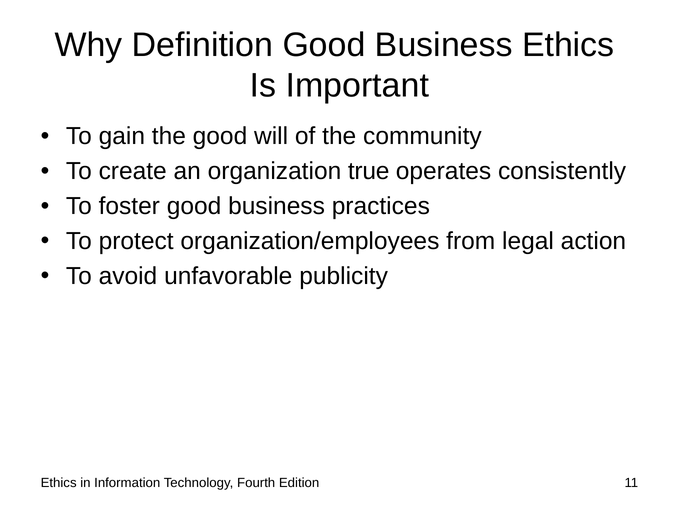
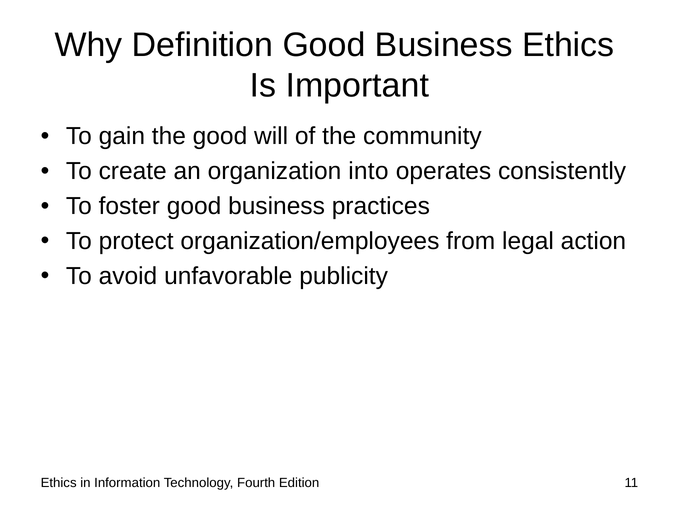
true: true -> into (368, 171)
